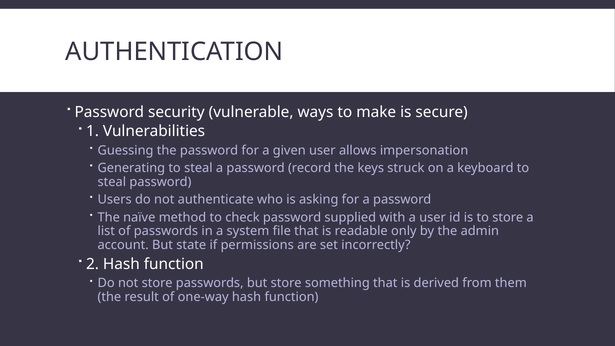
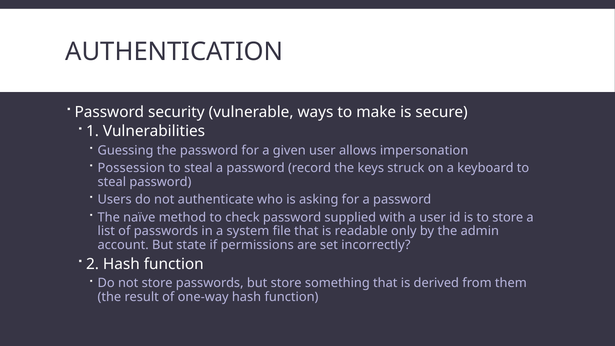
Generating: Generating -> Possession (131, 168)
